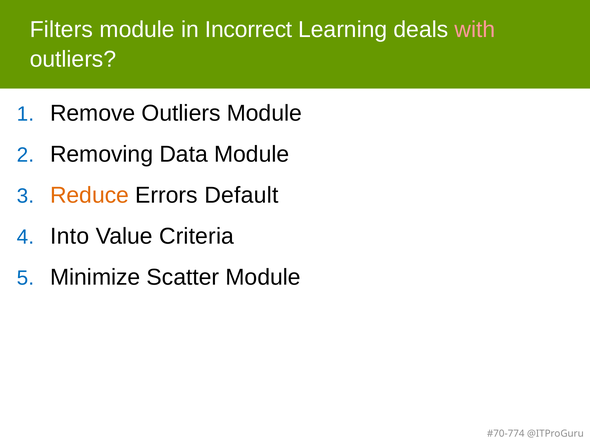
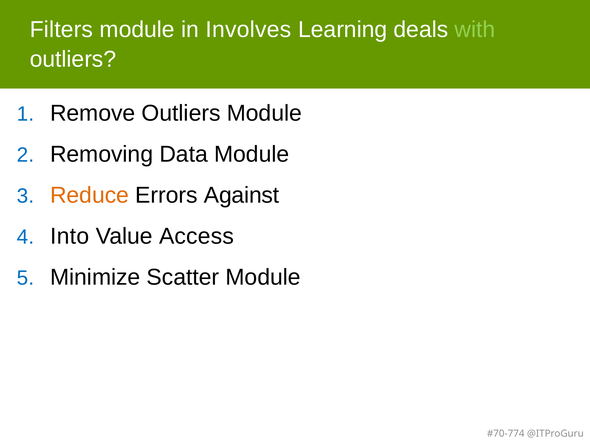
Incorrect: Incorrect -> Involves (248, 30)
with colour: pink -> light green (475, 30)
Default: Default -> Against (242, 195)
Criteria: Criteria -> Access (196, 236)
